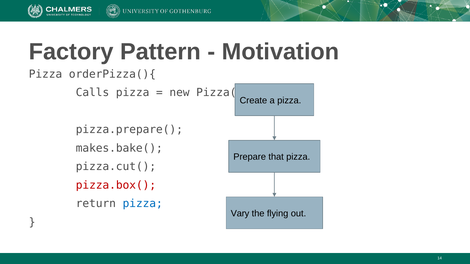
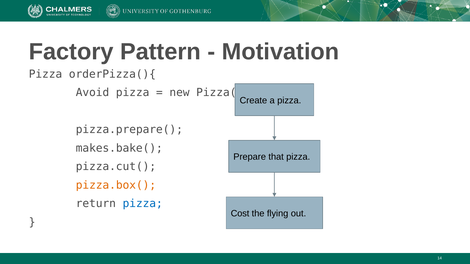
Calls: Calls -> Avoid (92, 93)
pizza.box( colour: red -> orange (116, 185)
Vary: Vary -> Cost (240, 214)
